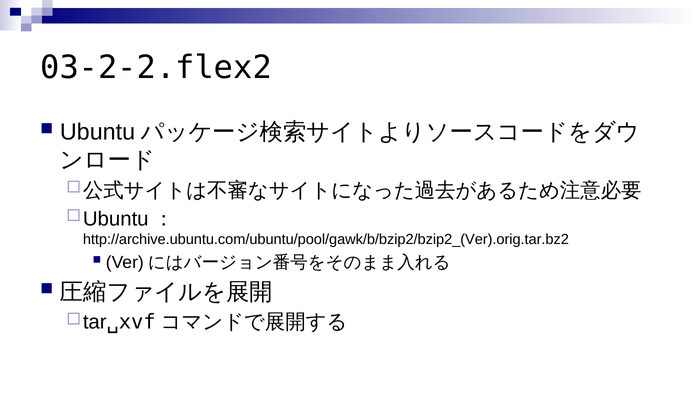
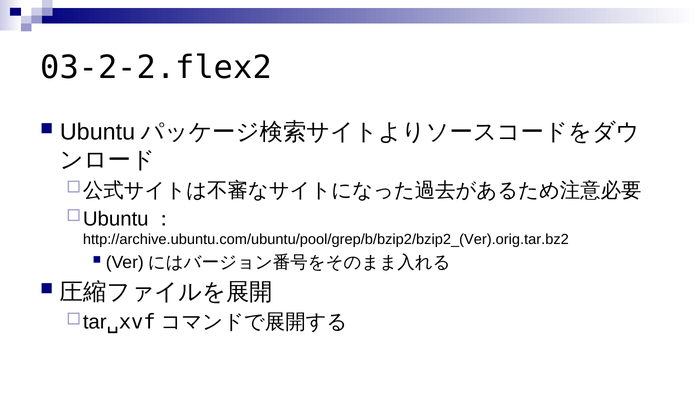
http://archive.ubuntu.com/ubuntu/pool/gawk/b/bzip2/bzip2_(Ver).orig.tar.bz2: http://archive.ubuntu.com/ubuntu/pool/gawk/b/bzip2/bzip2_(Ver).orig.tar.bz2 -> http://archive.ubuntu.com/ubuntu/pool/grep/b/bzip2/bzip2_(Ver).orig.tar.bz2 (326, 239)
